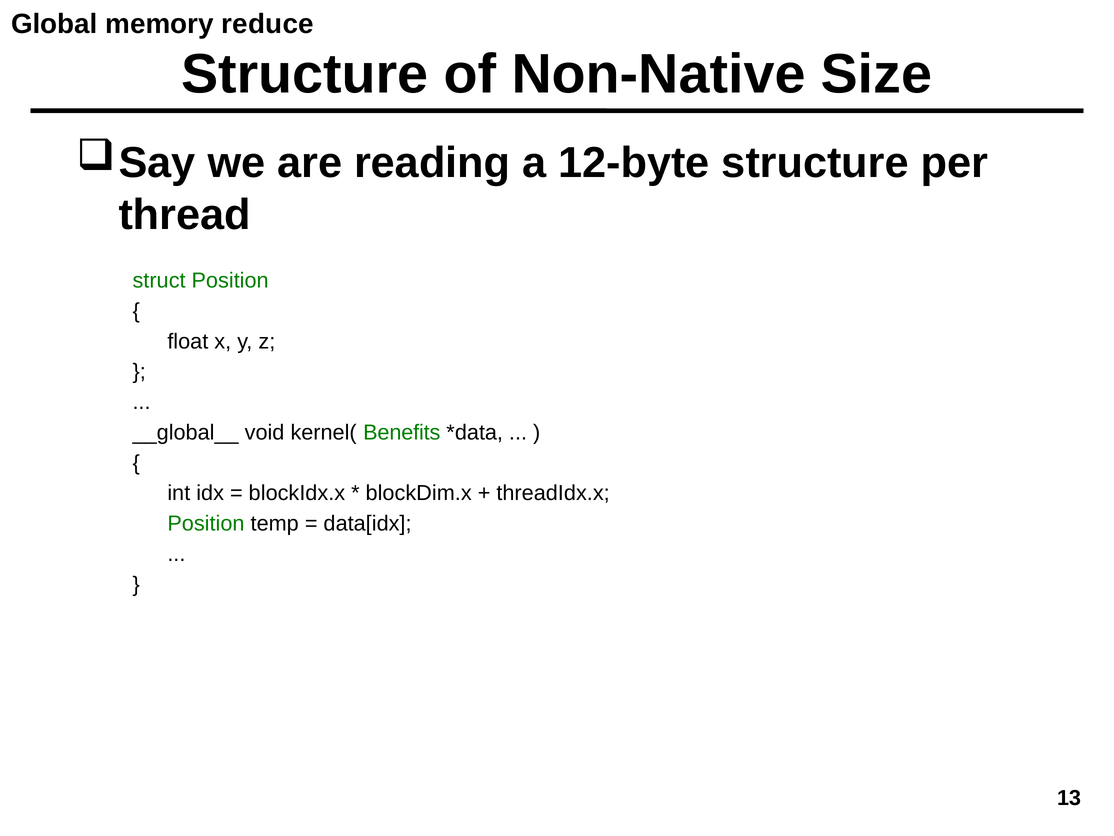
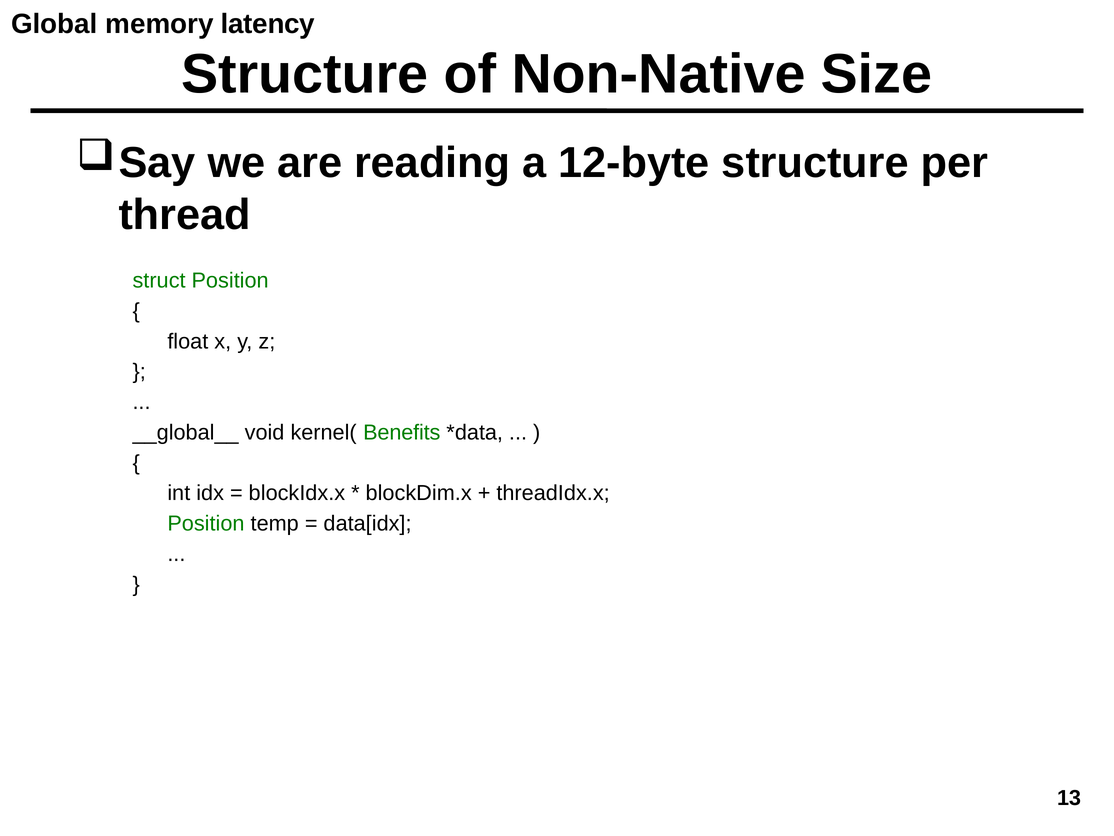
reduce: reduce -> latency (268, 24)
